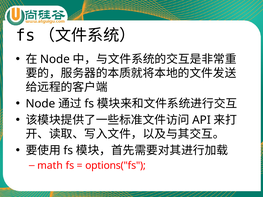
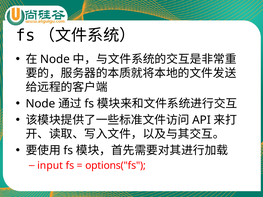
math: math -> input (50, 166)
